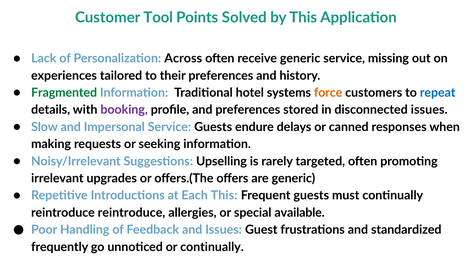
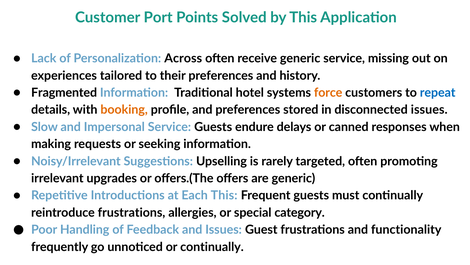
Tool: Tool -> Port (158, 17)
Fragmented colour: green -> black (64, 92)
booking colour: purple -> orange (124, 110)
reintroduce reintroduce: reintroduce -> frustrations (132, 212)
available: available -> category (300, 212)
standardized: standardized -> functionality (406, 229)
